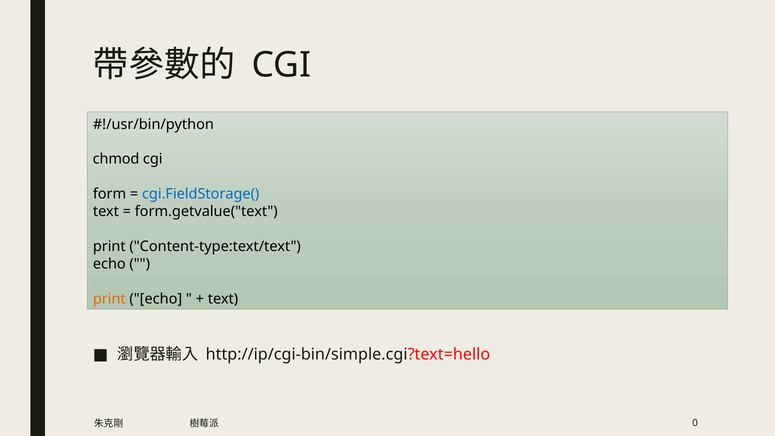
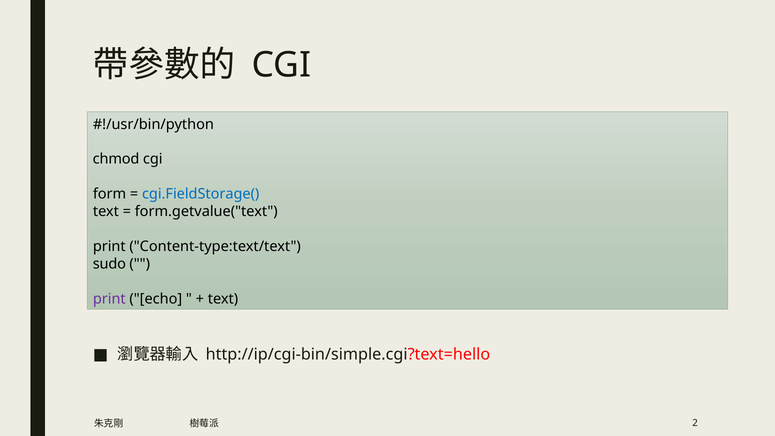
echo: echo -> sudo (109, 264)
print colour: orange -> purple (109, 299)
0: 0 -> 2 (695, 423)
